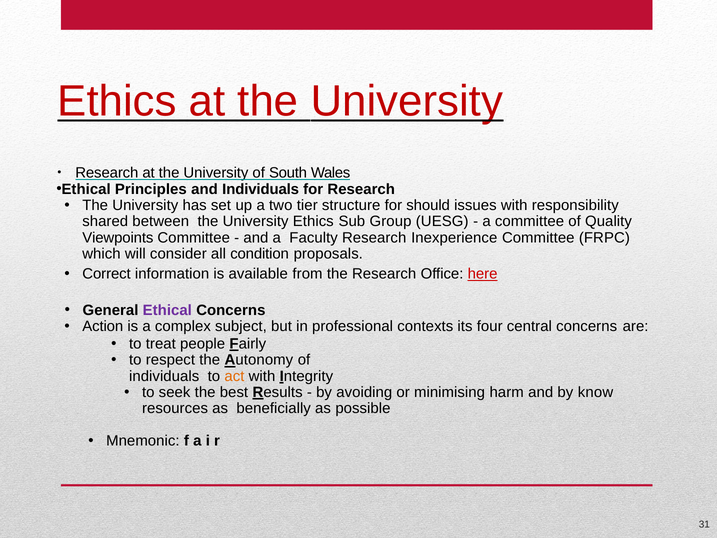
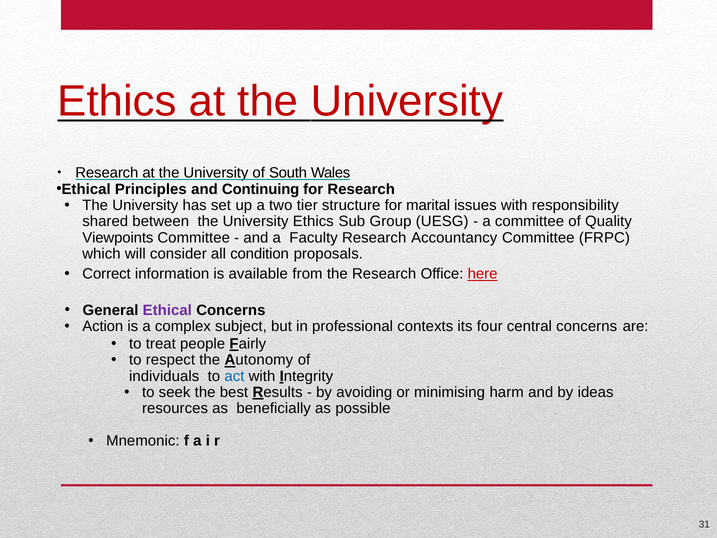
and Individuals: Individuals -> Continuing (261, 189)
should: should -> marital (428, 205)
Inexperience: Inexperience -> Accountancy (454, 237)
act colour: orange -> blue (234, 376)
know: know -> ideas (596, 392)
